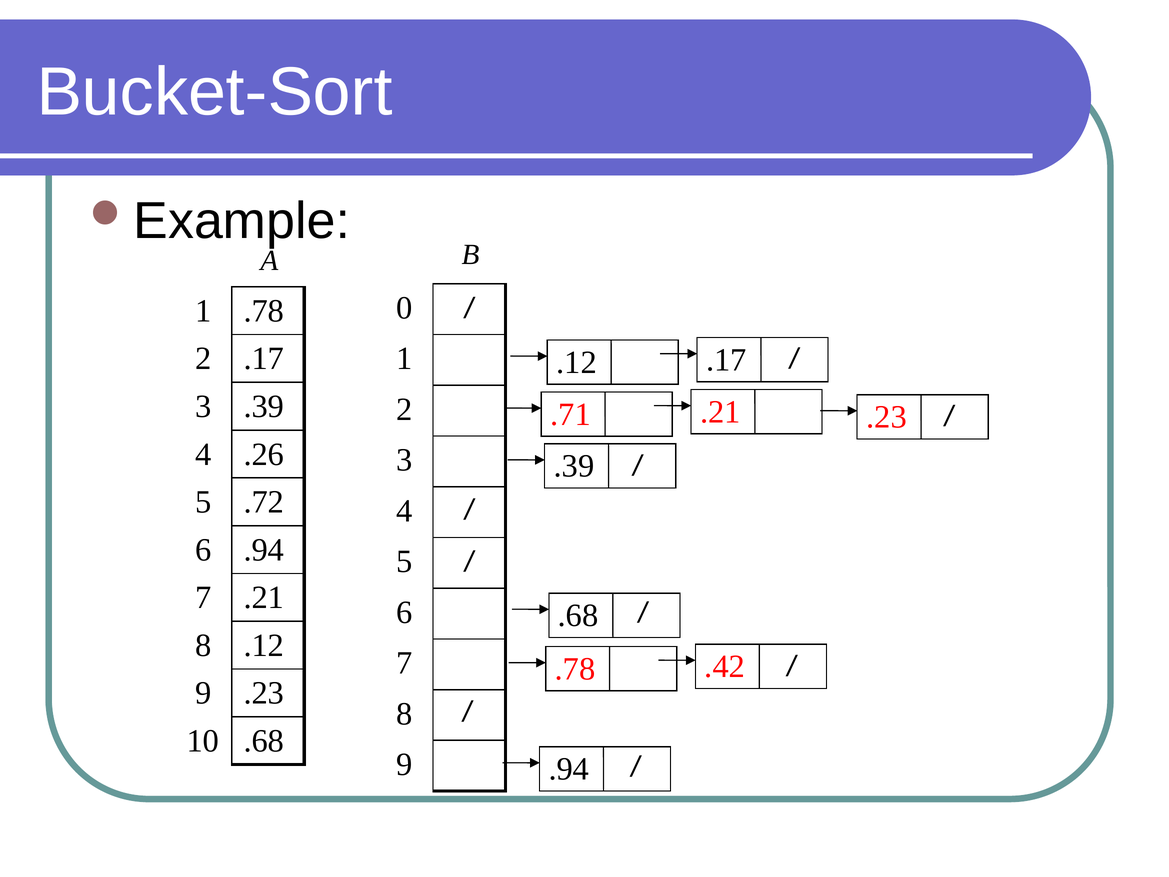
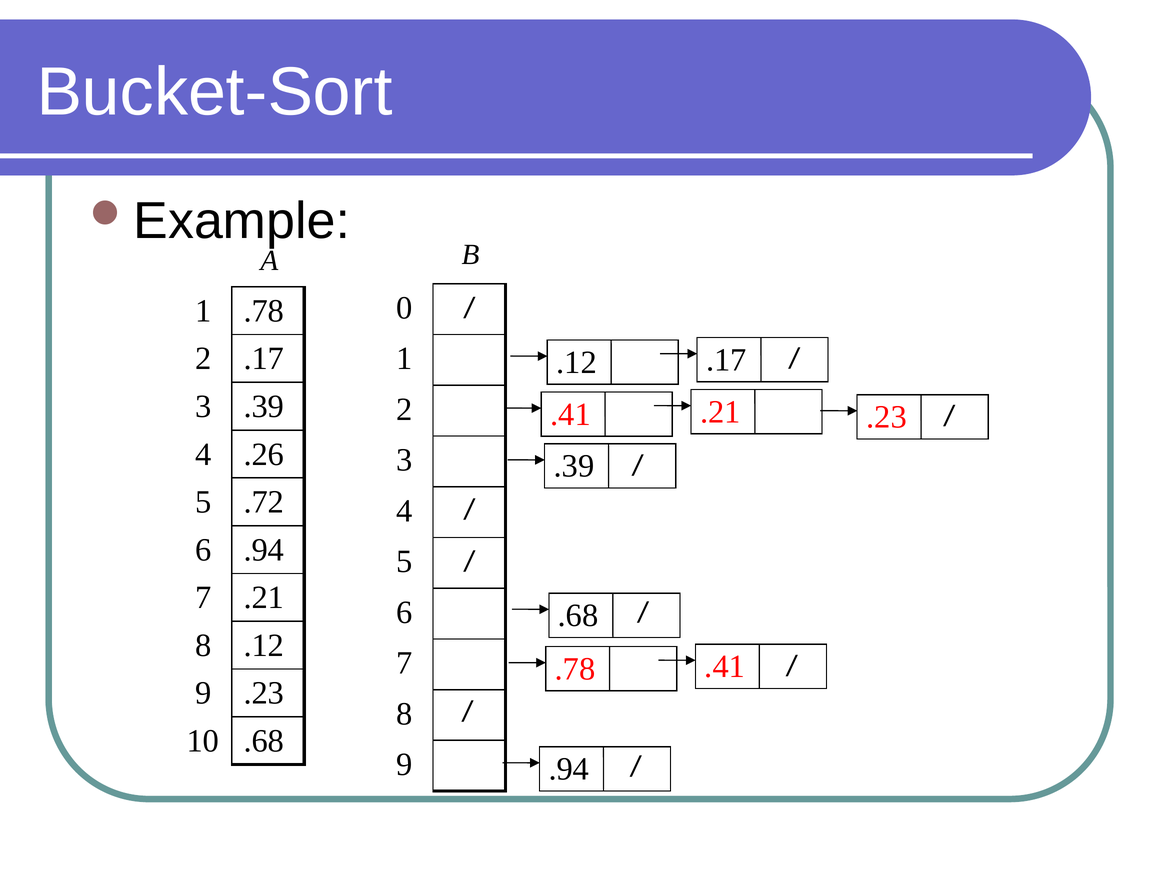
.71: .71 -> .41 (571, 414)
.78 .42: .42 -> .41 (725, 666)
